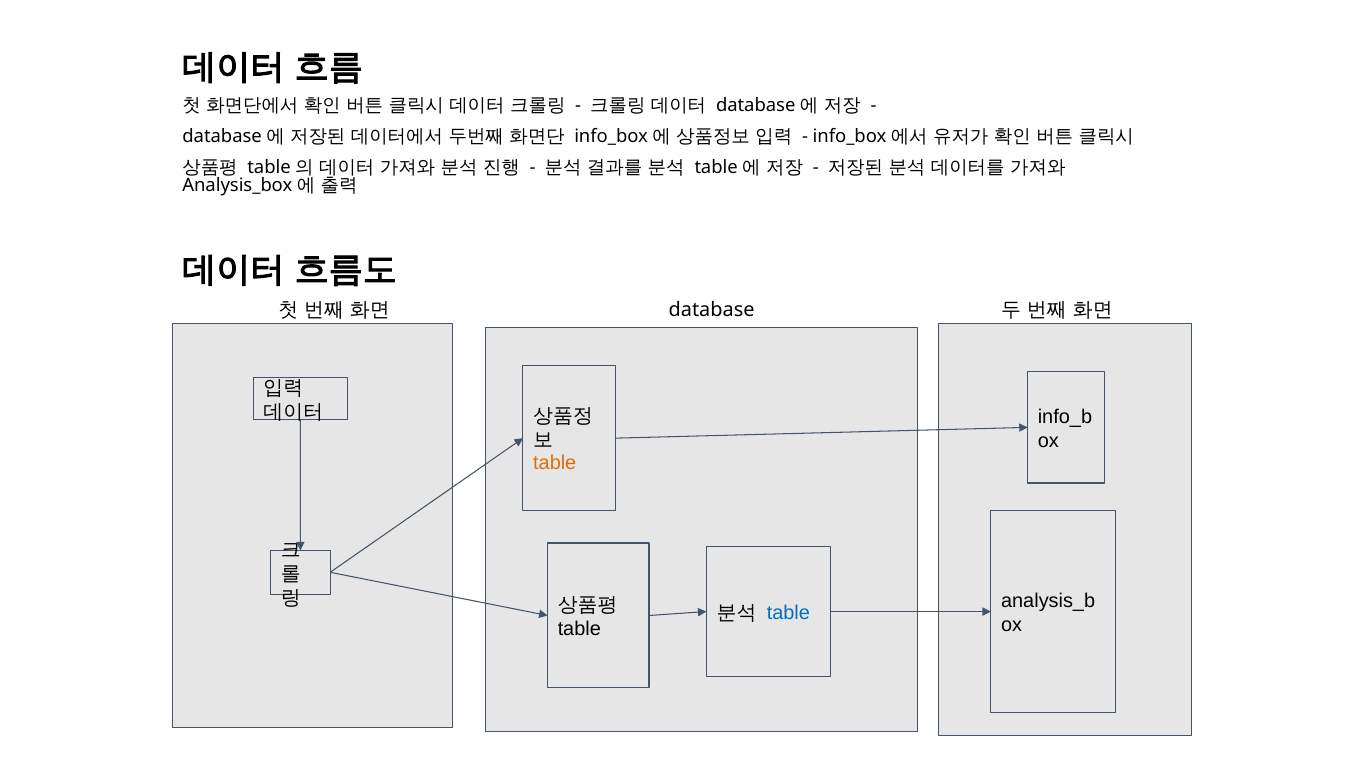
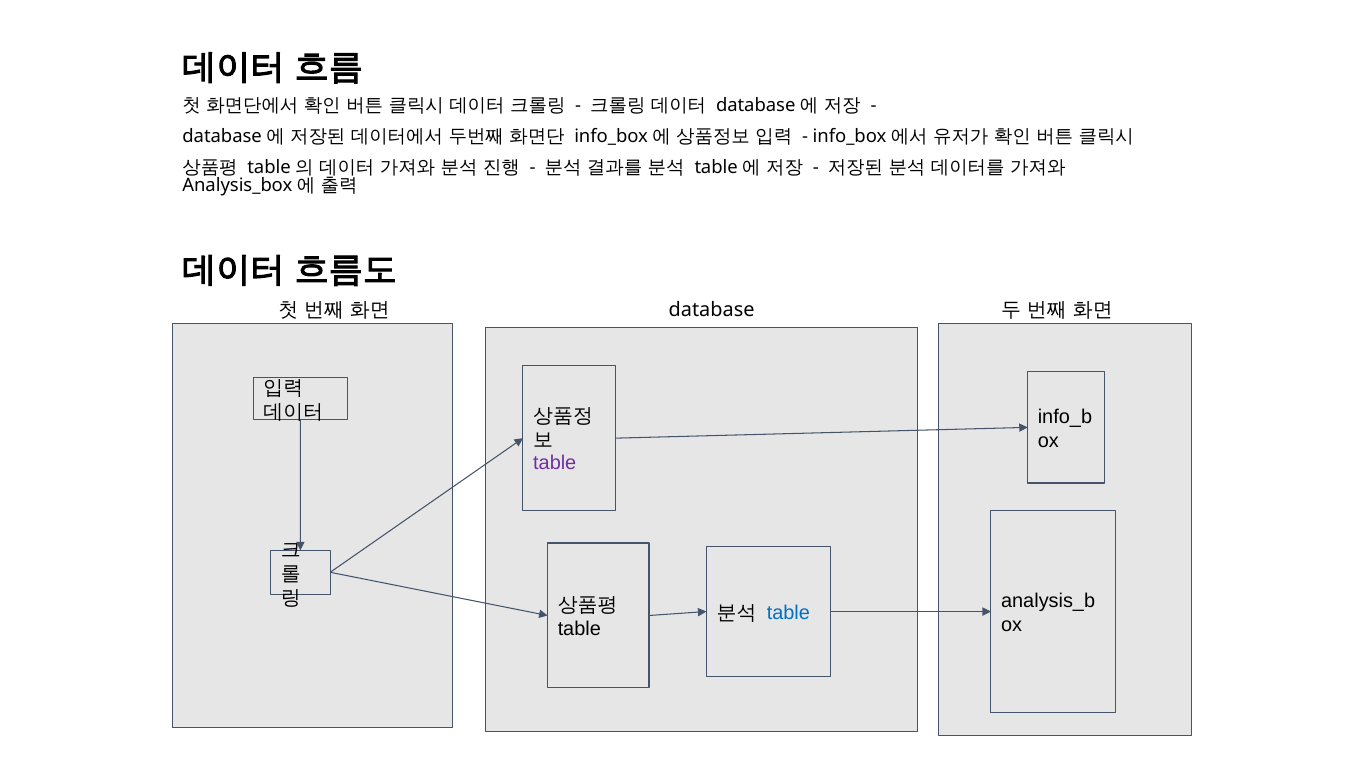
table colour: orange -> purple (555, 464)
